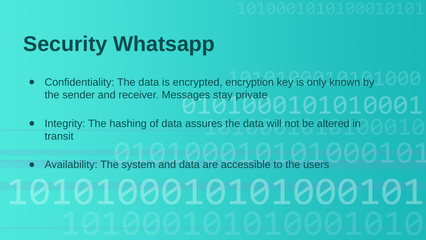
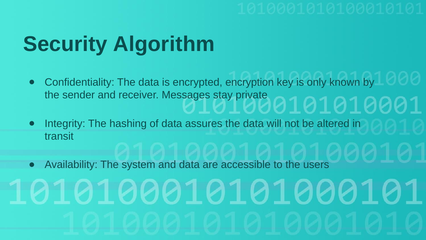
Whatsapp: Whatsapp -> Algorithm (164, 44)
